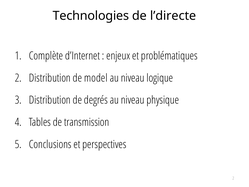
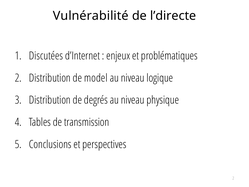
Technologies: Technologies -> Vulnérabilité (91, 16)
Complète: Complète -> Discutées (46, 56)
